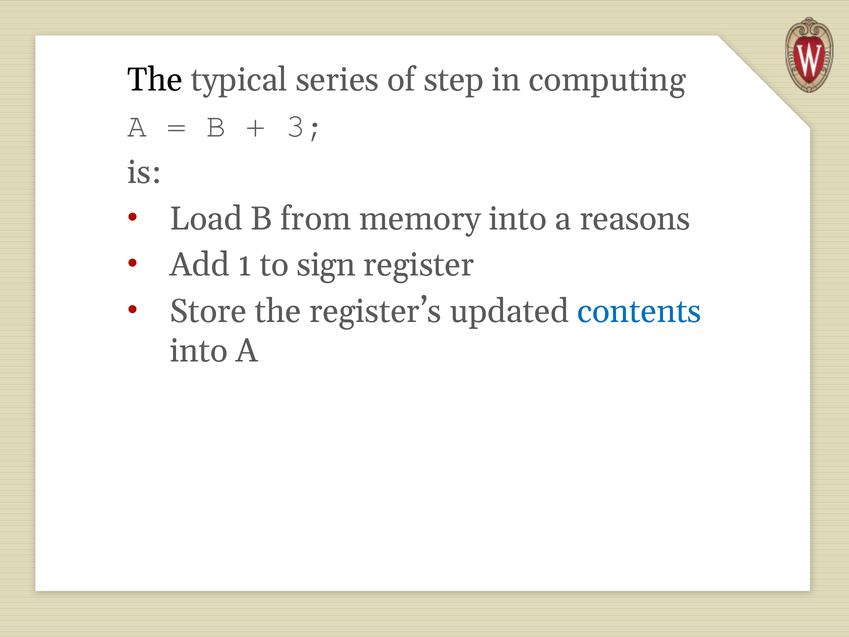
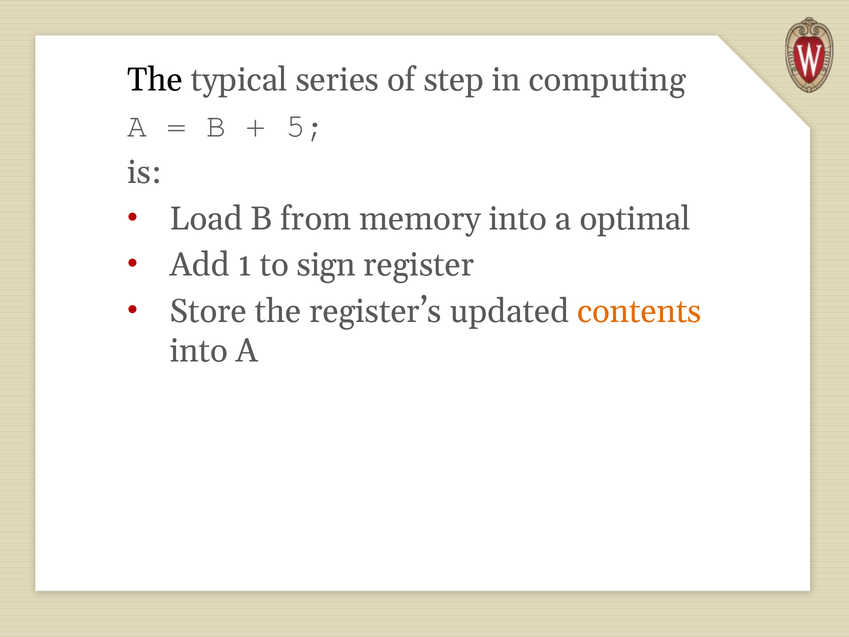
3: 3 -> 5 (305, 126)
reasons: reasons -> optimal (635, 219)
contents colour: blue -> orange (639, 311)
